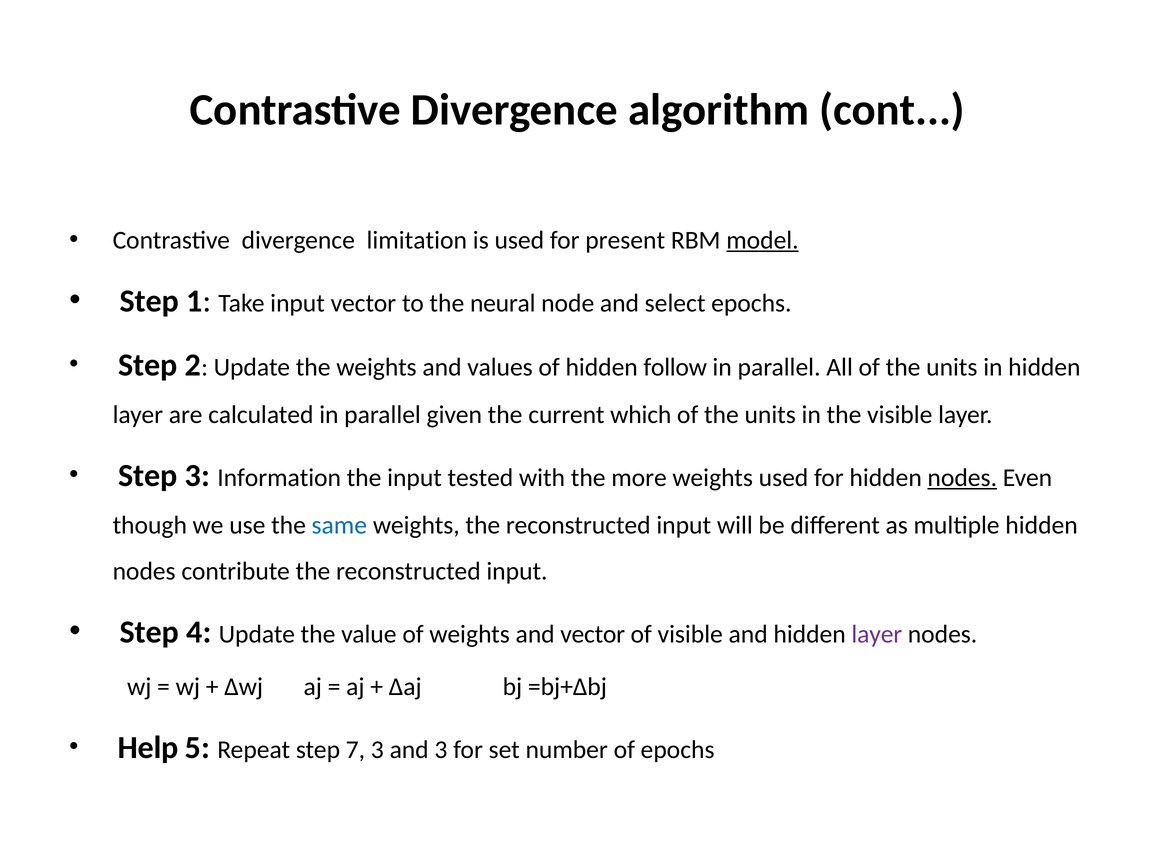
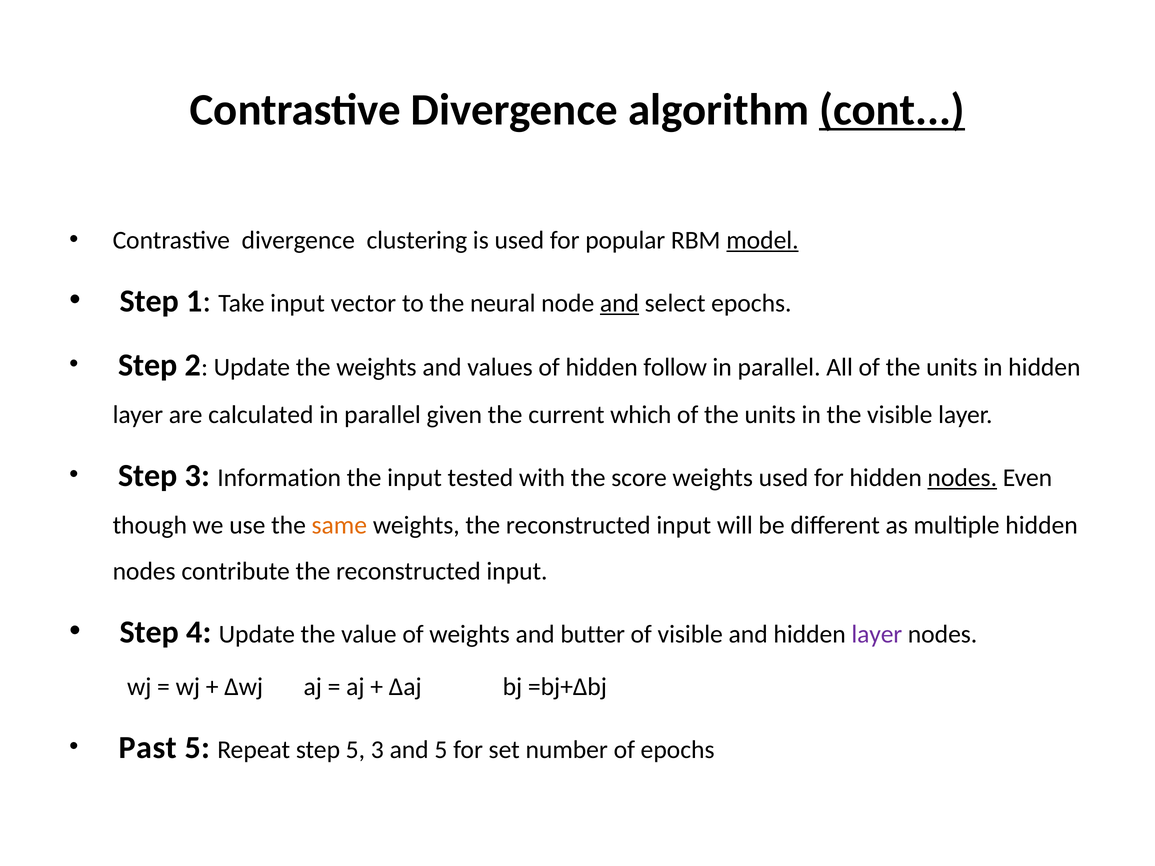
cont underline: none -> present (892, 110)
limitation: limitation -> clustering (417, 240)
present: present -> popular (625, 240)
and underline: none -> present (619, 303)
more: more -> score (639, 478)
same colour: blue -> orange (339, 525)
and vector: vector -> butter (593, 634)
Help: Help -> Past (148, 748)
step 7: 7 -> 5 (355, 750)
and 3: 3 -> 5 (441, 750)
